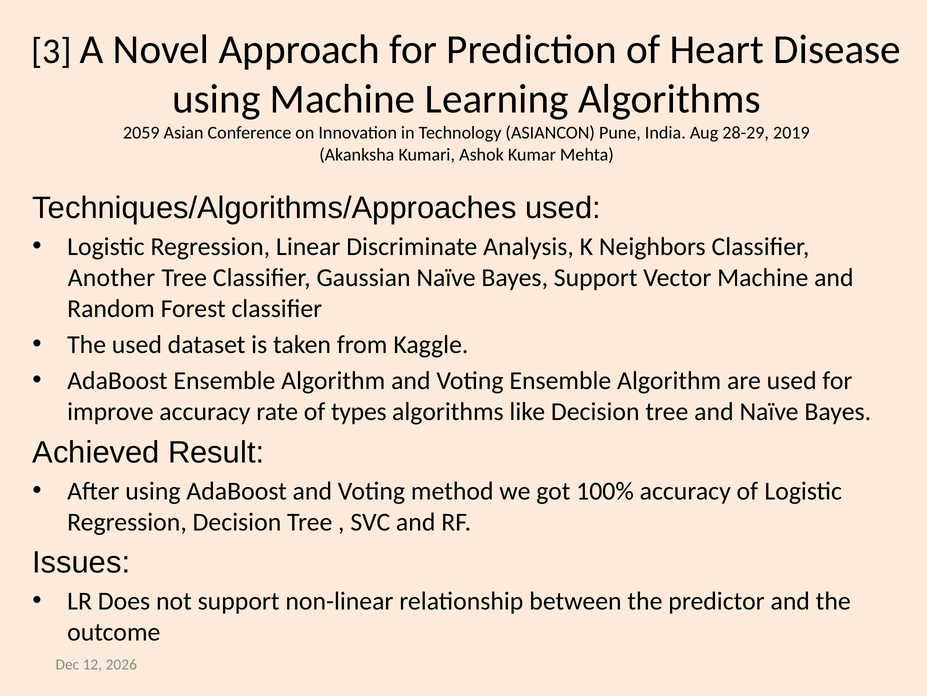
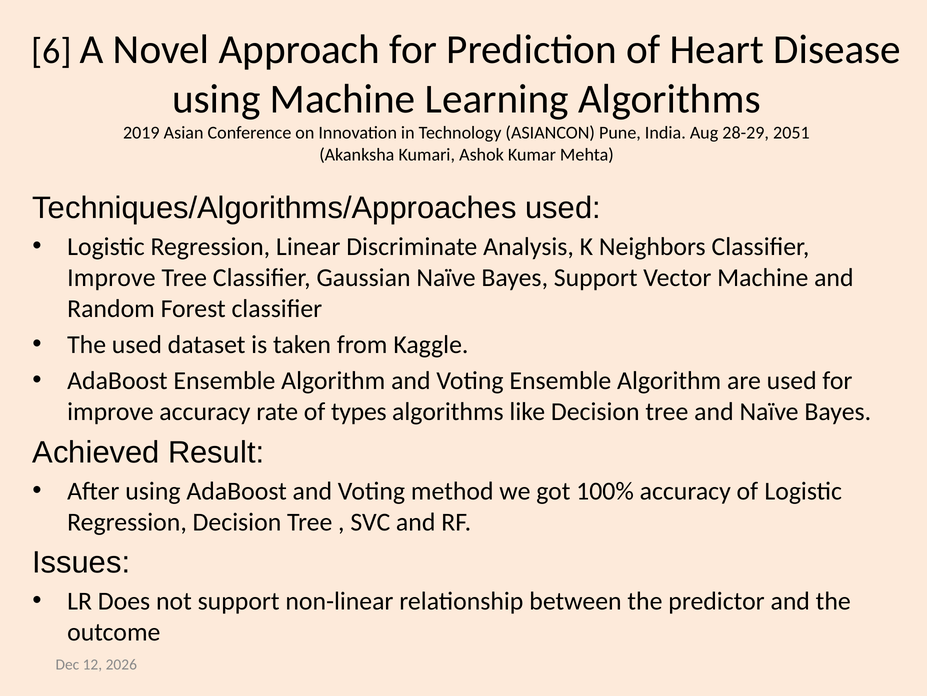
3: 3 -> 6 (52, 51)
2059: 2059 -> 2019 (141, 133)
2019: 2019 -> 2051 (791, 133)
Another: Another -> Improve (111, 277)
